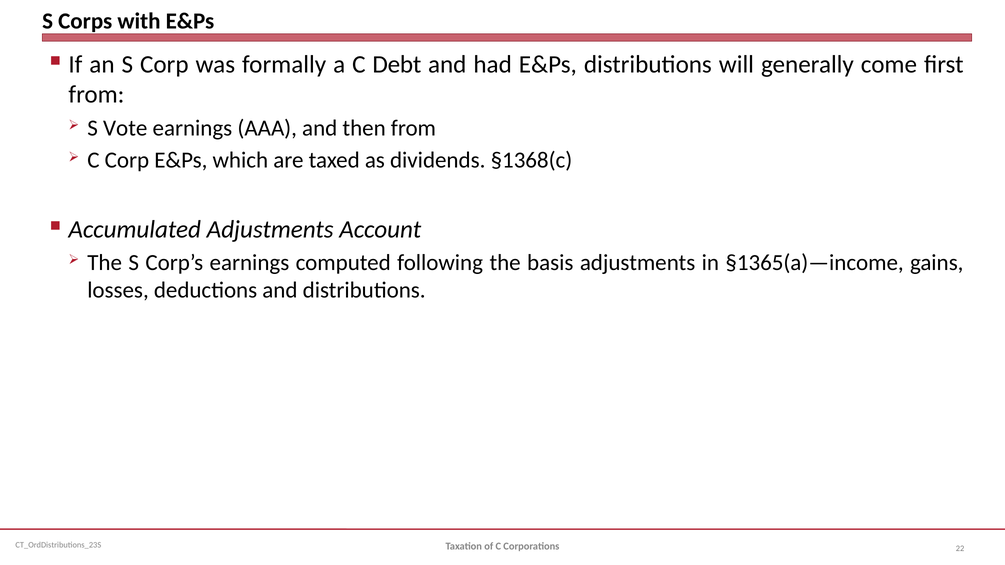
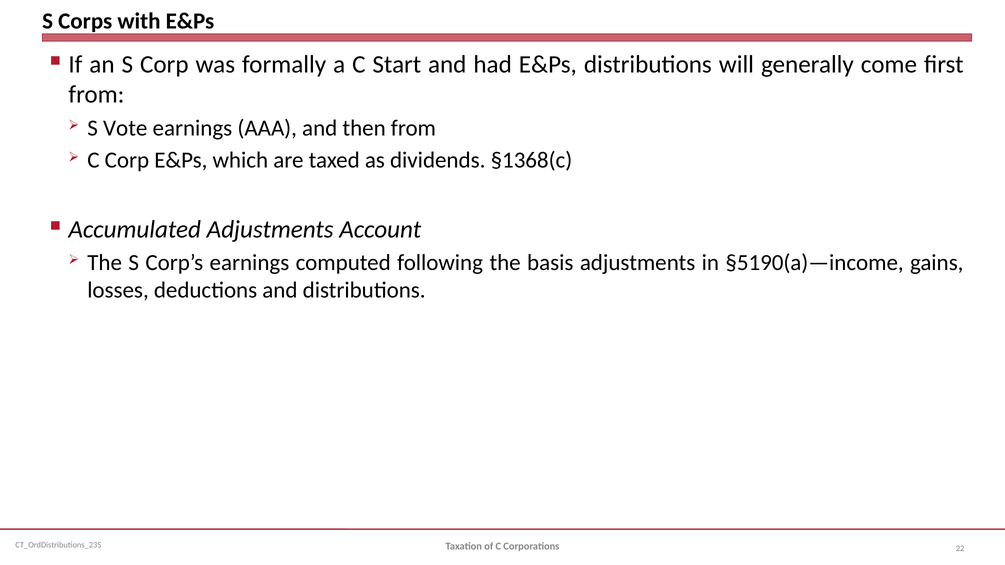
Debt: Debt -> Start (397, 65)
§1365(a)—income: §1365(a)—income -> §5190(a)—income (815, 263)
